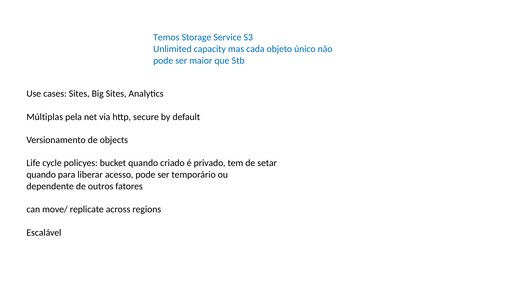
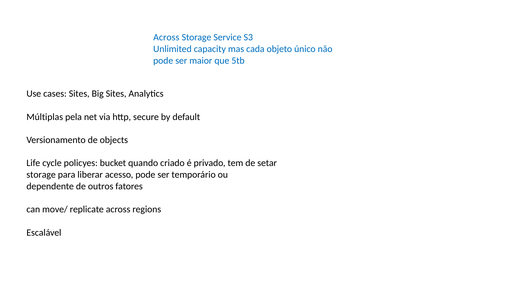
Temos: Temos -> Across (166, 37)
quando: quando -> storage (41, 174)
